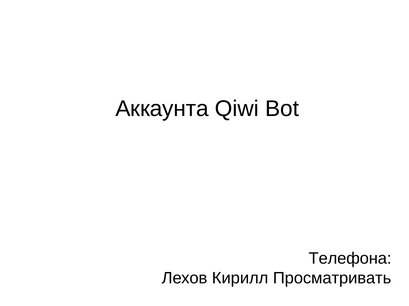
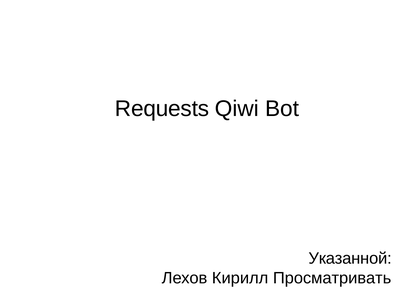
Аккаунта: Аккаунта -> Requests (162, 109)
Телефона: Телефона -> Указанной (350, 259)
